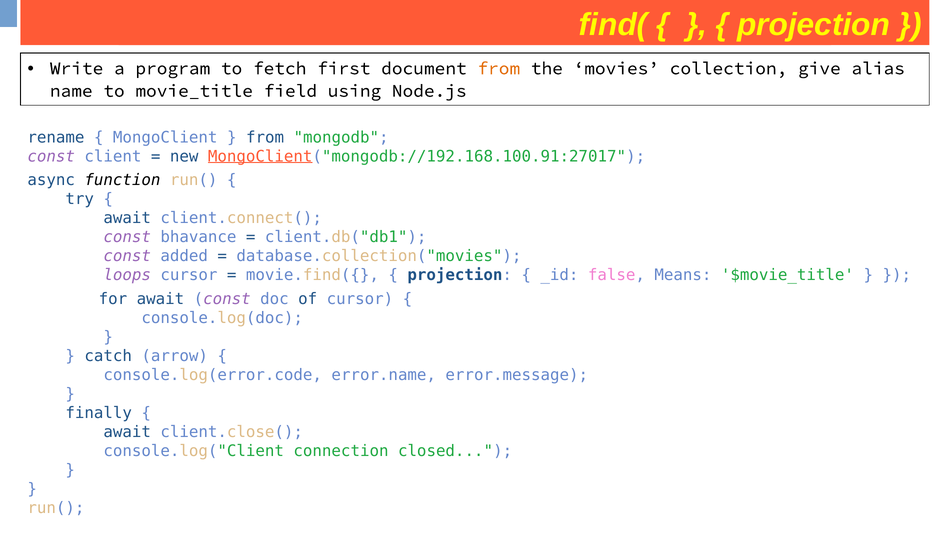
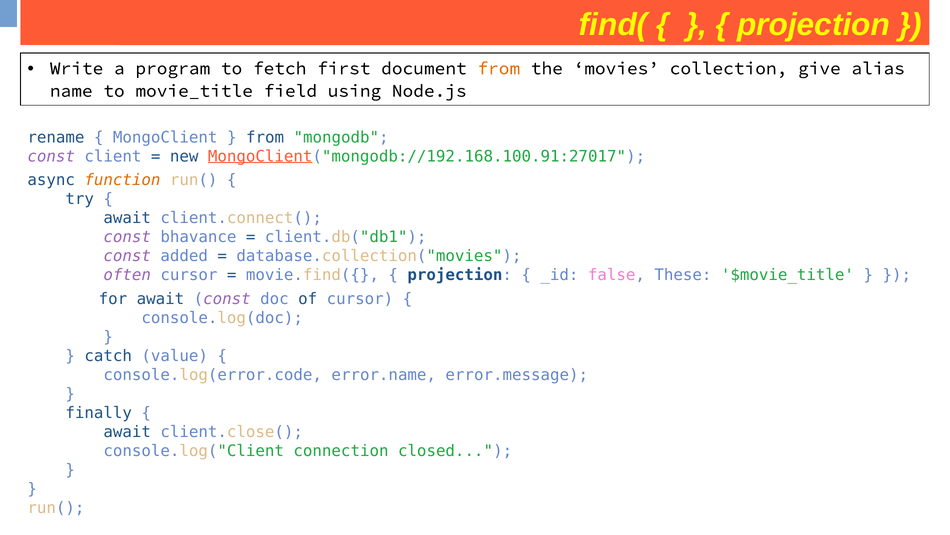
function colour: black -> orange (122, 180)
loops: loops -> often (127, 275)
Means: Means -> These (683, 275)
arrow: arrow -> value (175, 356)
